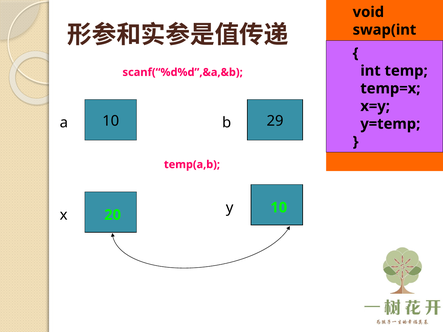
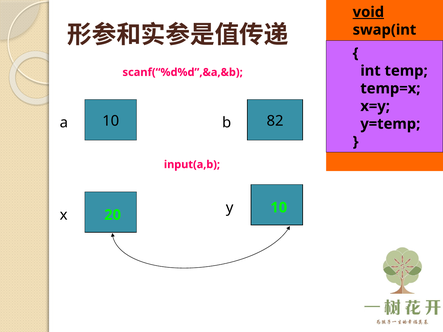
void underline: none -> present (368, 12)
29: 29 -> 82 (275, 121)
temp(a,b: temp(a,b -> input(a,b (192, 165)
